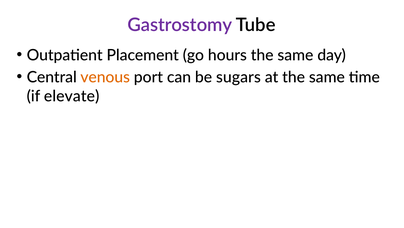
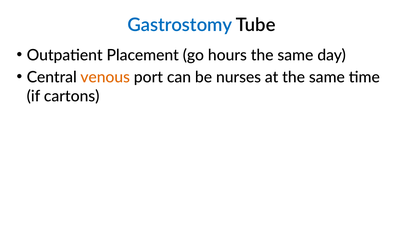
Gastrostomy colour: purple -> blue (180, 25)
sugars: sugars -> nurses (239, 77)
elevate: elevate -> cartons (72, 96)
